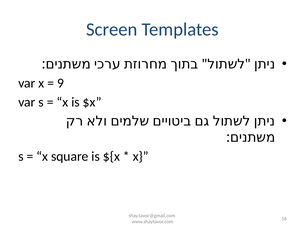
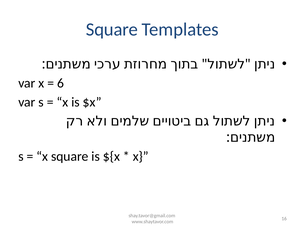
Screen: Screen -> Square (112, 30)
9: 9 -> 6 (61, 83)
